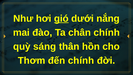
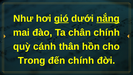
nắng underline: none -> present (108, 18)
sáng: sáng -> cánh (45, 46)
Thơm: Thơm -> Trong (32, 60)
